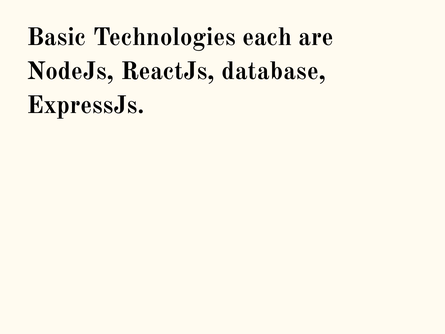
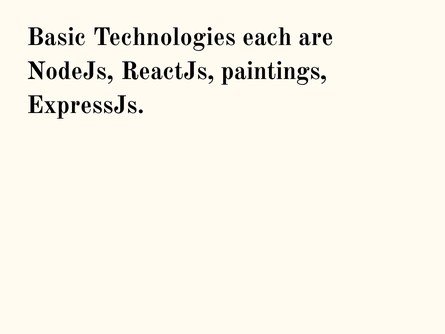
database: database -> paintings (274, 71)
